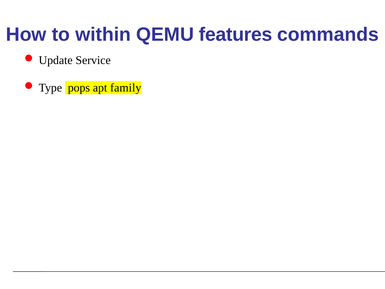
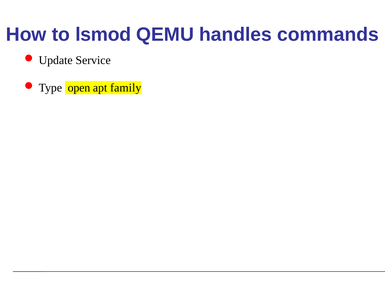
within: within -> lsmod (103, 34)
features: features -> handles (236, 34)
pops: pops -> open (79, 88)
